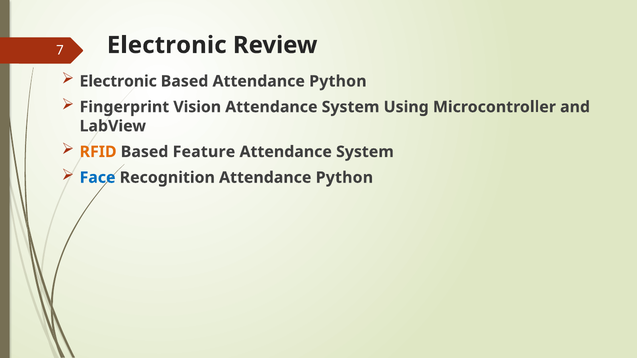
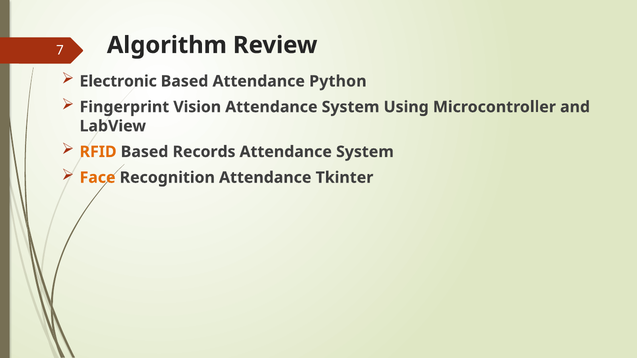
7 Electronic: Electronic -> Algorithm (167, 45)
Feature: Feature -> Records (204, 152)
Face colour: blue -> orange (98, 178)
Recognition Attendance Python: Python -> Tkinter (344, 178)
